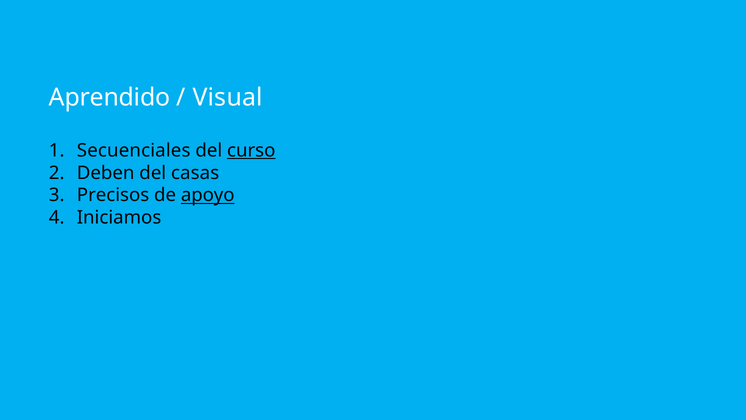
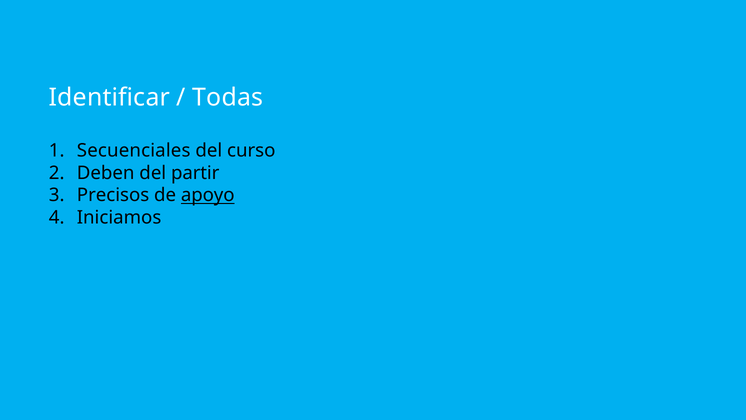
Aprendido: Aprendido -> Identificar (109, 97)
Visual: Visual -> Todas (228, 97)
curso underline: present -> none (251, 150)
casas: casas -> partir (195, 173)
